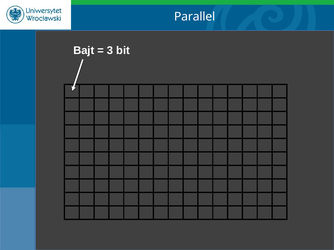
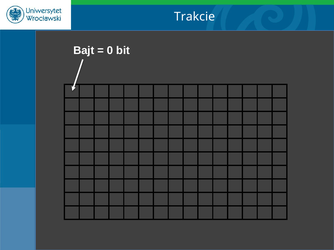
Parallel: Parallel -> Trakcie (195, 17)
3: 3 -> 0 (110, 51)
